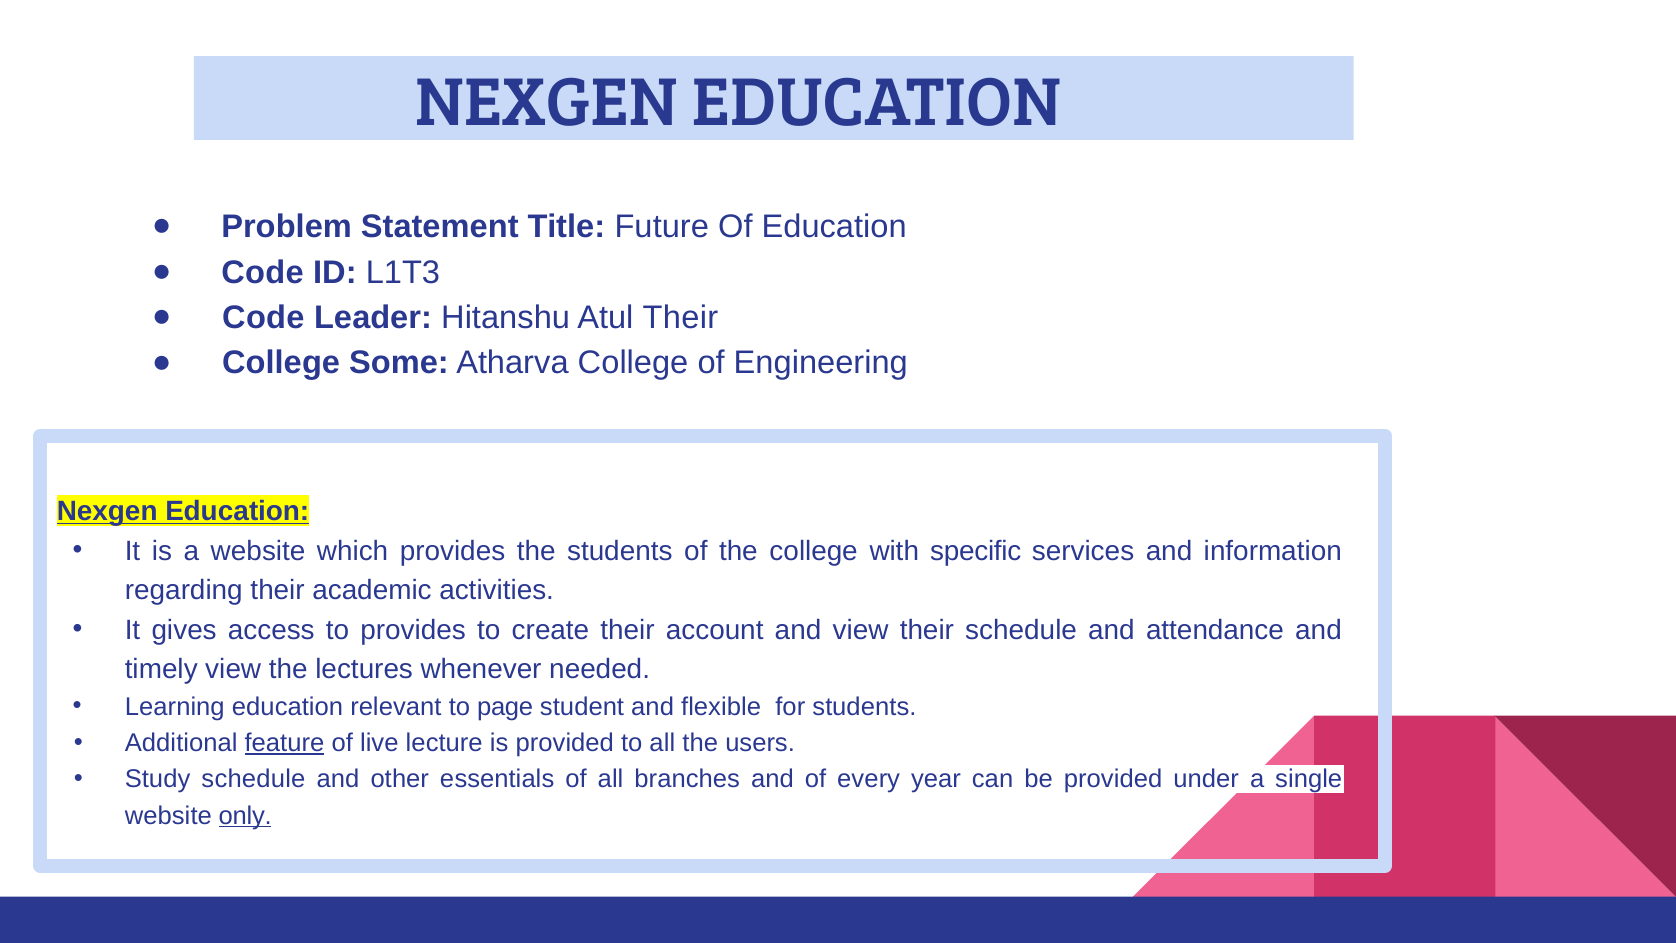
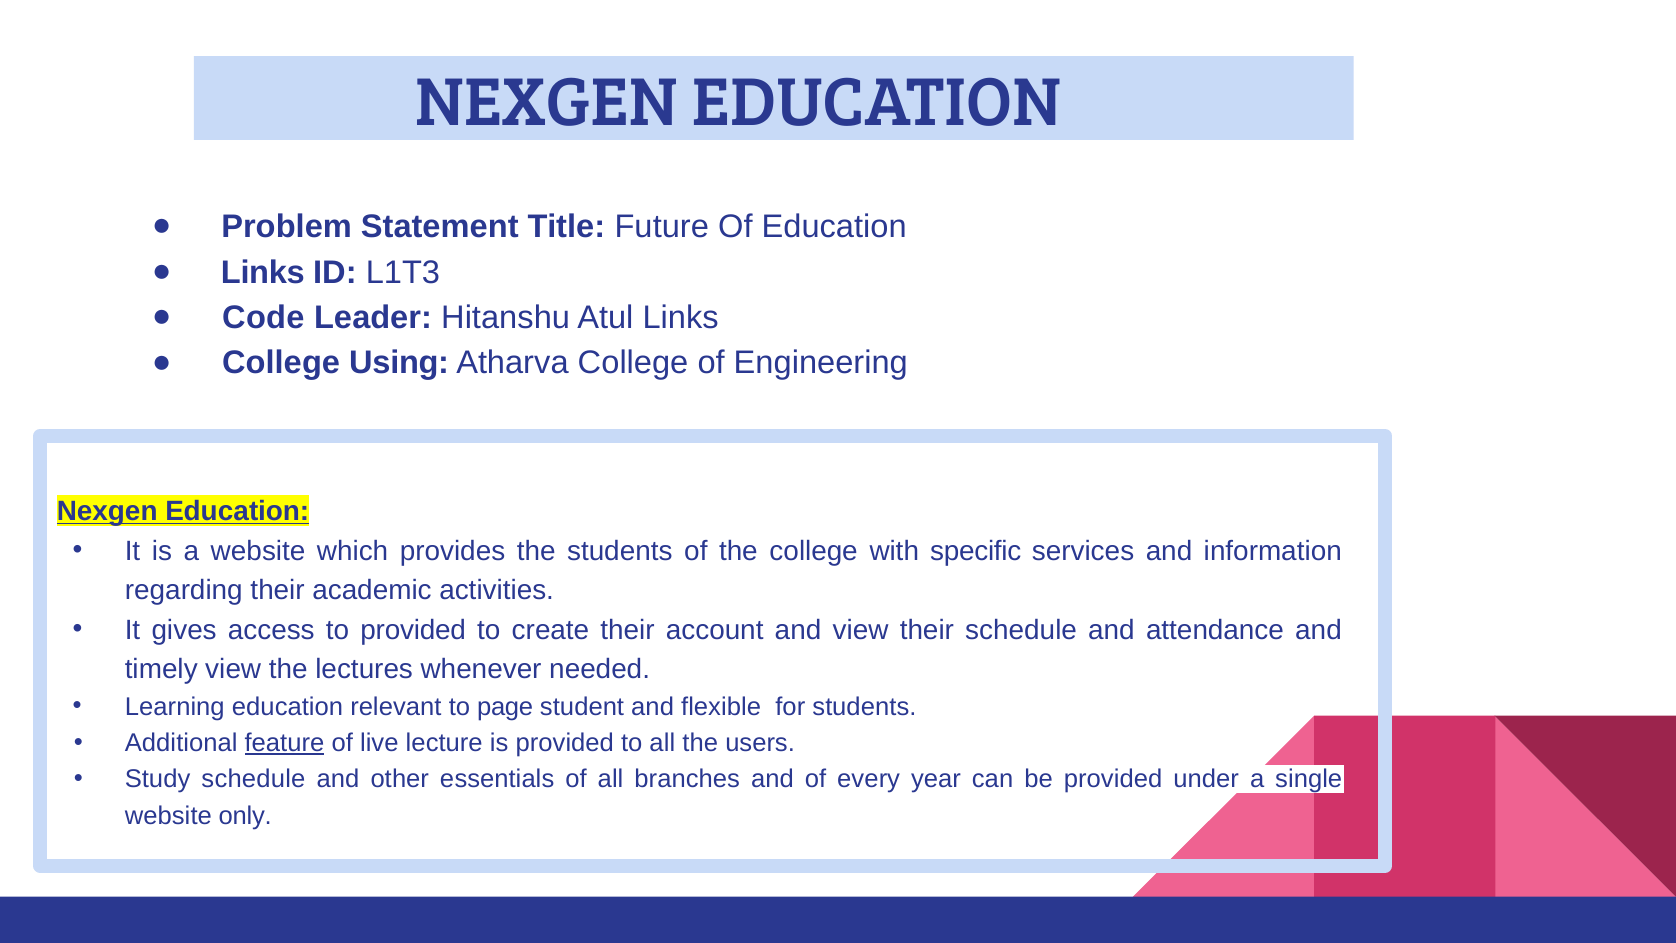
Code: Code -> Links (263, 272)
Atul Their: Their -> Links (681, 318)
Some: Some -> Using (399, 363)
to provides: provides -> provided (413, 630)
only underline: present -> none (245, 815)
